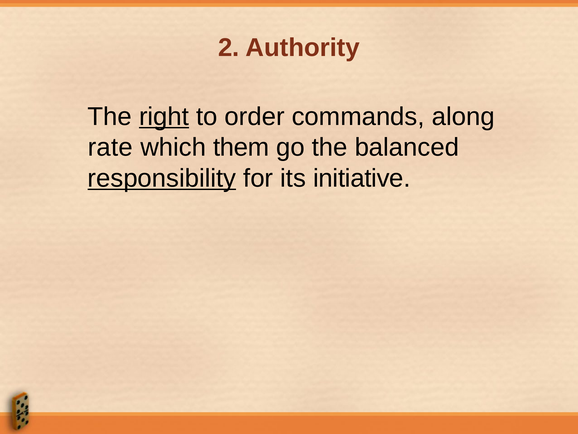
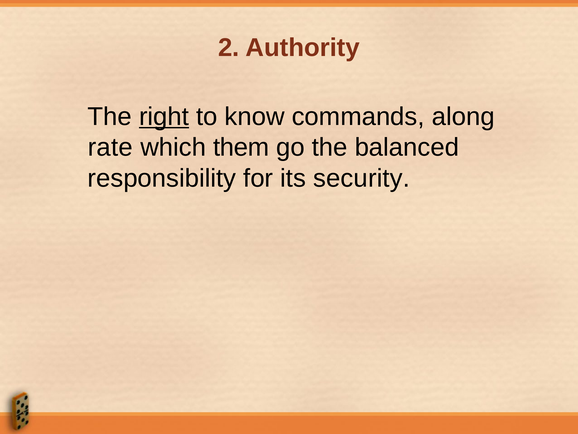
order: order -> know (255, 116)
responsibility underline: present -> none (162, 178)
initiative: initiative -> security (362, 178)
